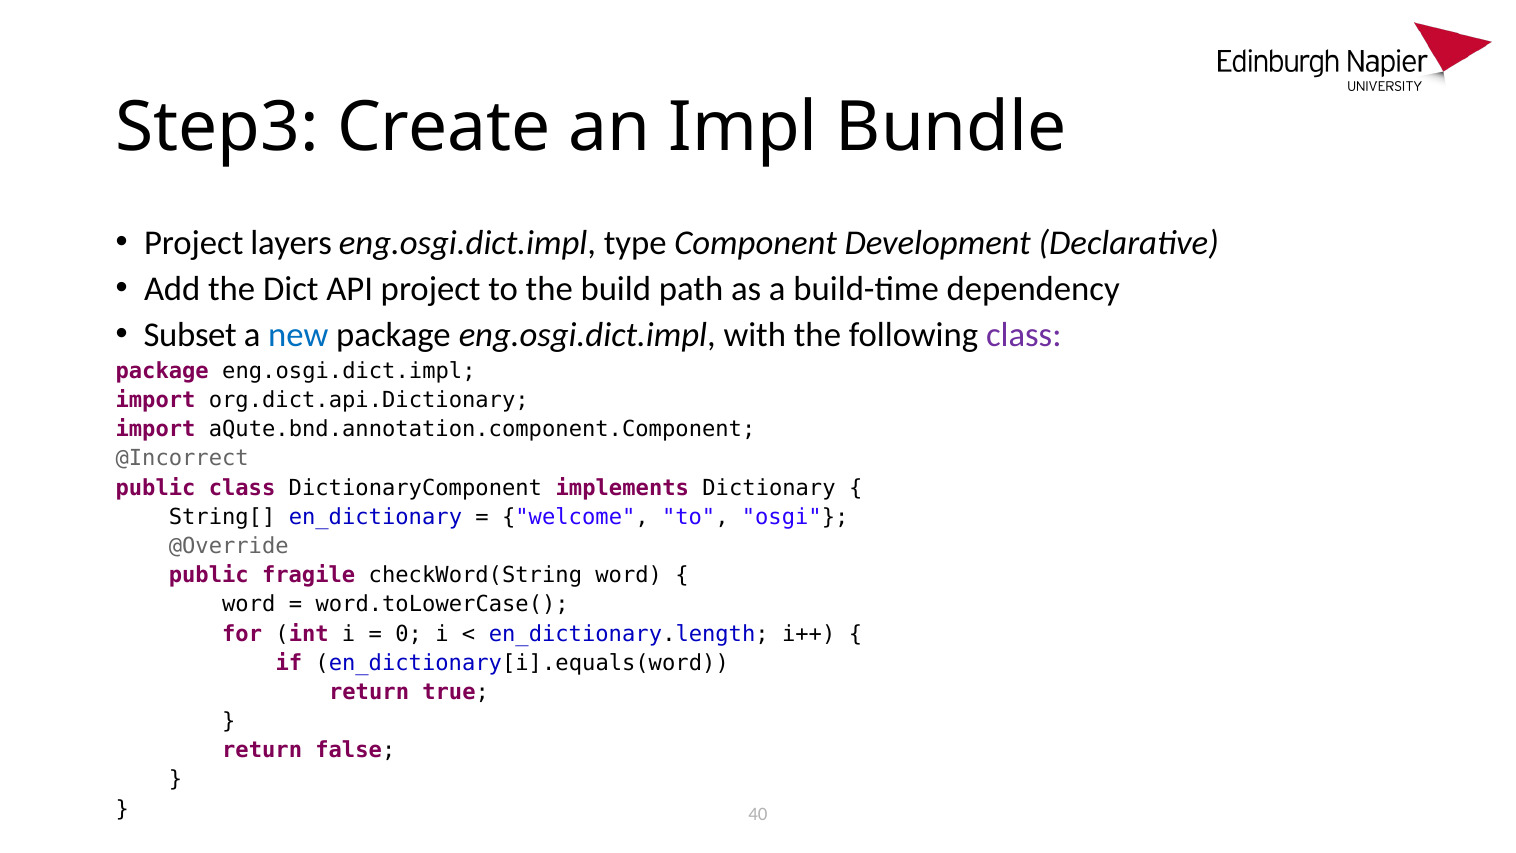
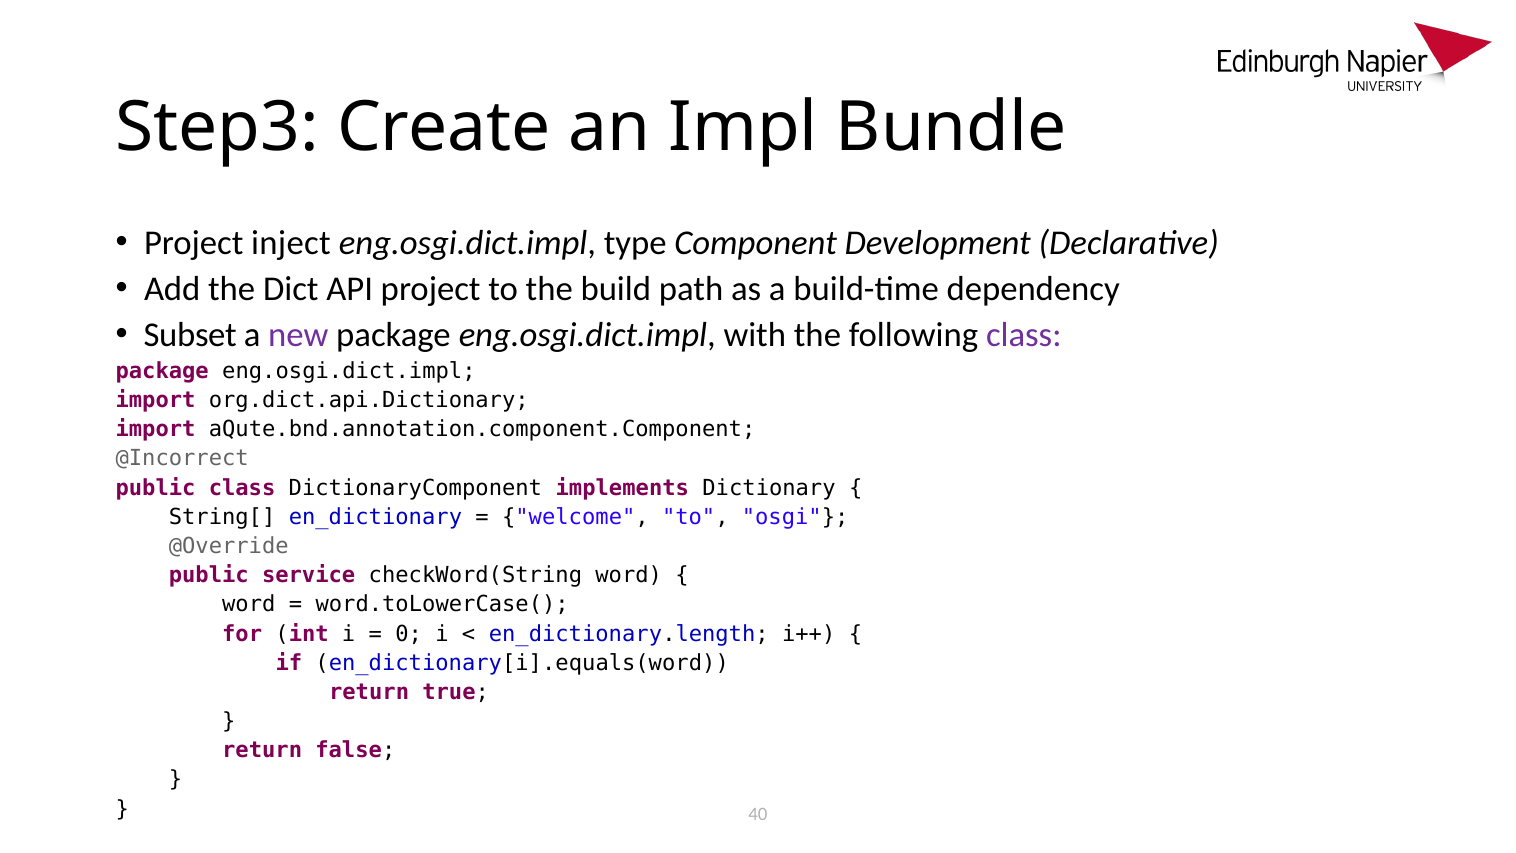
layers: layers -> inject (291, 243)
new colour: blue -> purple (298, 335)
fragile: fragile -> service (309, 575)
